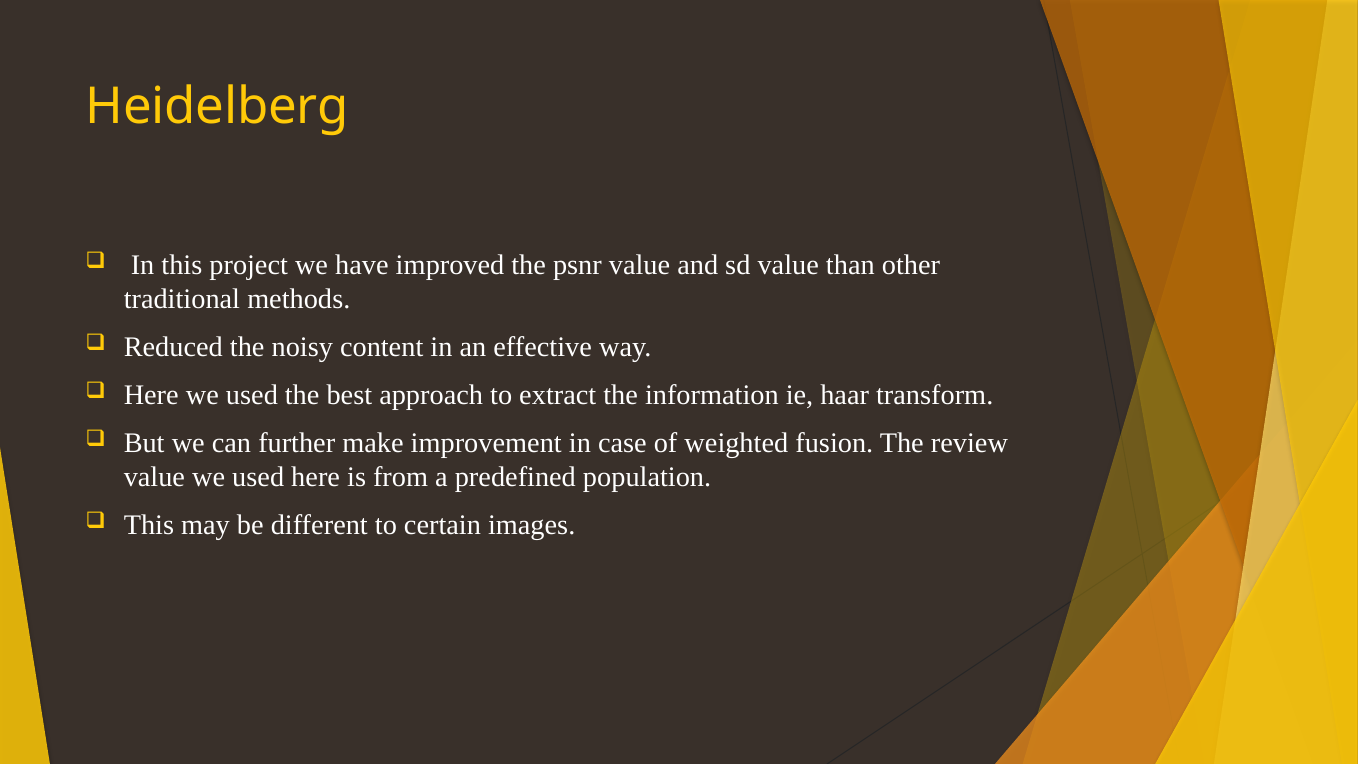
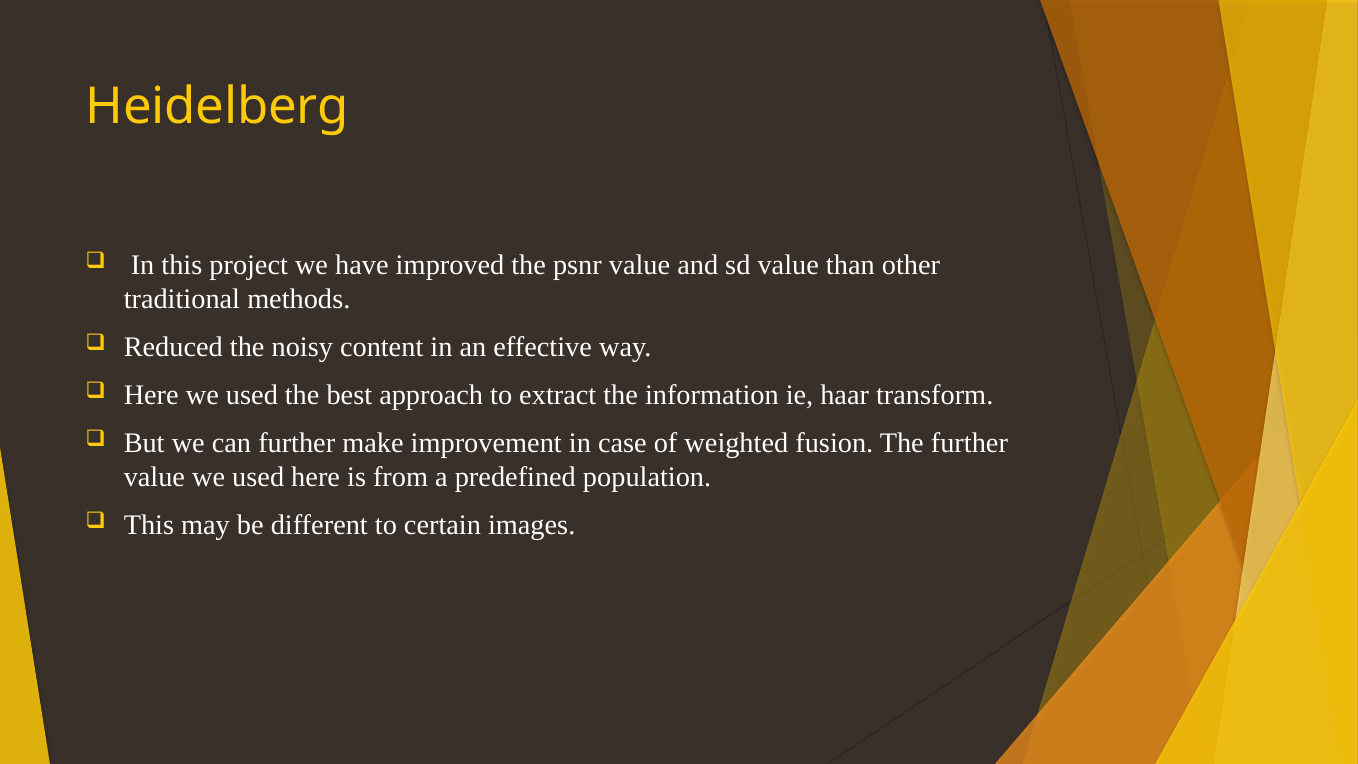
The review: review -> further (969, 443)
